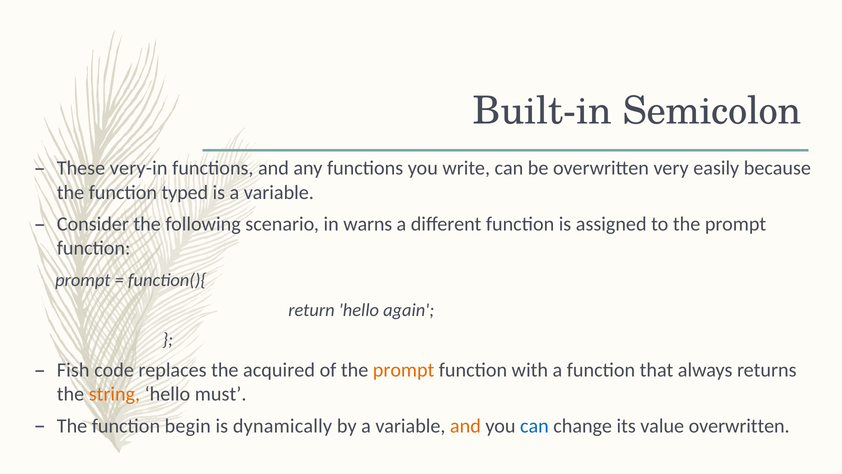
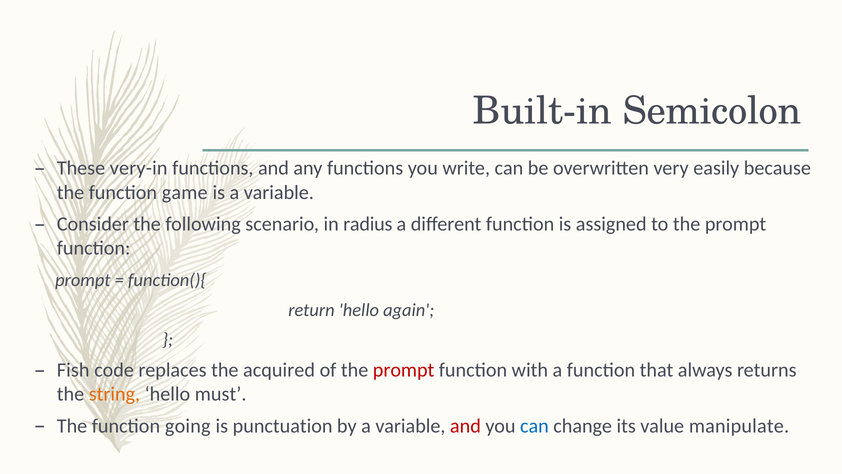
typed: typed -> game (185, 192)
warns: warns -> radius (368, 224)
prompt colour: orange -> red (404, 370)
begin: begin -> going (188, 426)
dynamically: dynamically -> punctuation (283, 426)
and colour: orange -> red (465, 426)
value overwritten: overwritten -> manipulate (739, 426)
